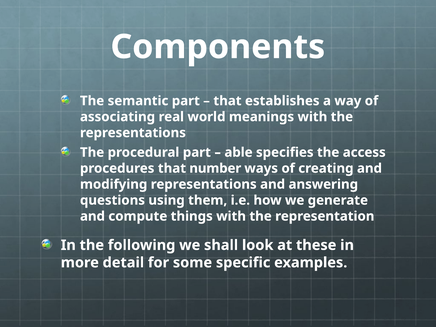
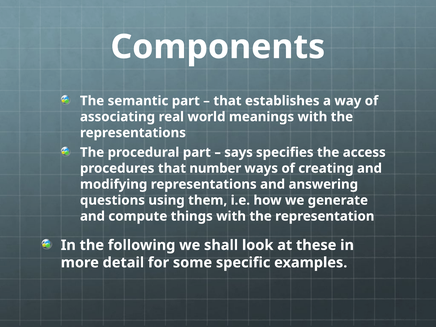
able: able -> says (239, 152)
